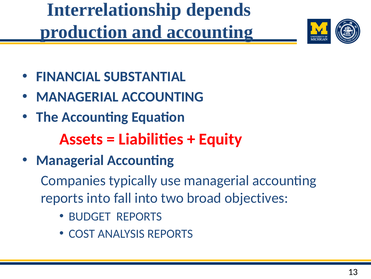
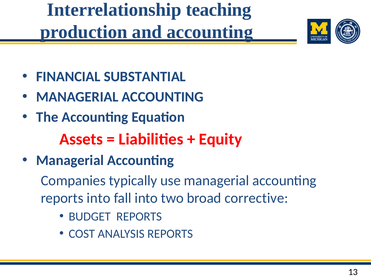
depends: depends -> teaching (219, 10)
objectives: objectives -> corrective (256, 197)
